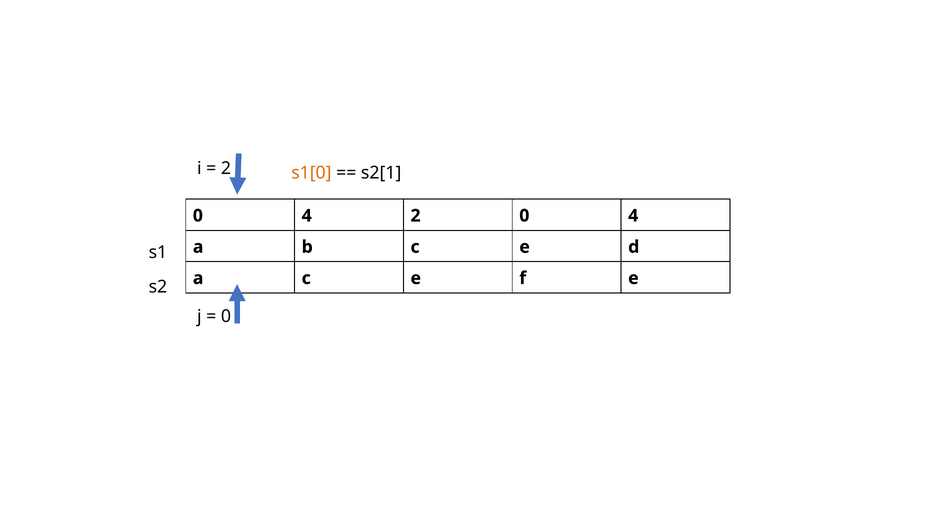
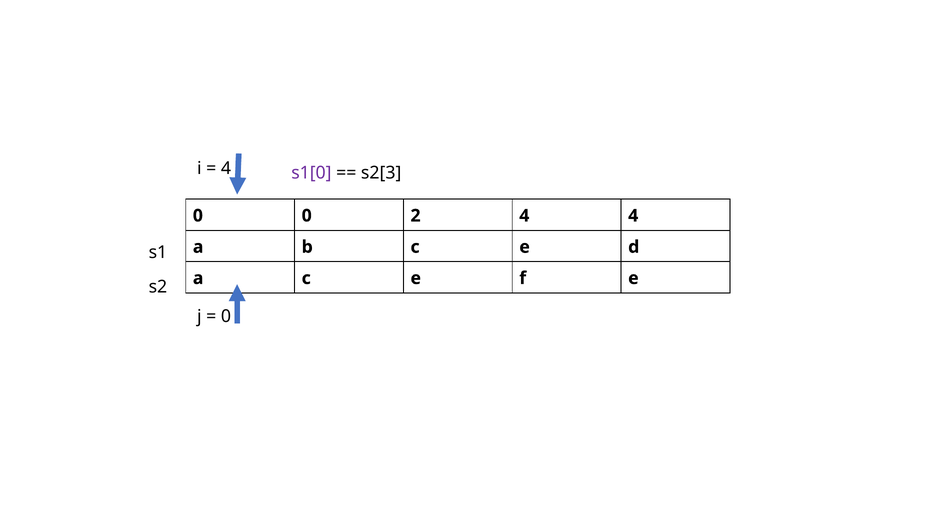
2: 2 -> 4 (226, 168)
s1[0 colour: orange -> purple (311, 173)
s2[1: s2[1 -> s2[3 (381, 173)
4: 4 -> 0 (307, 216)
2 0: 0 -> 4 (524, 216)
